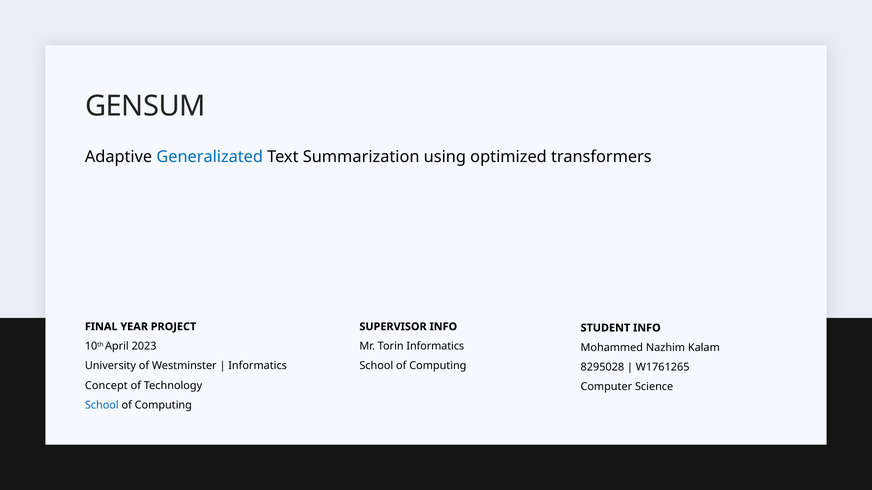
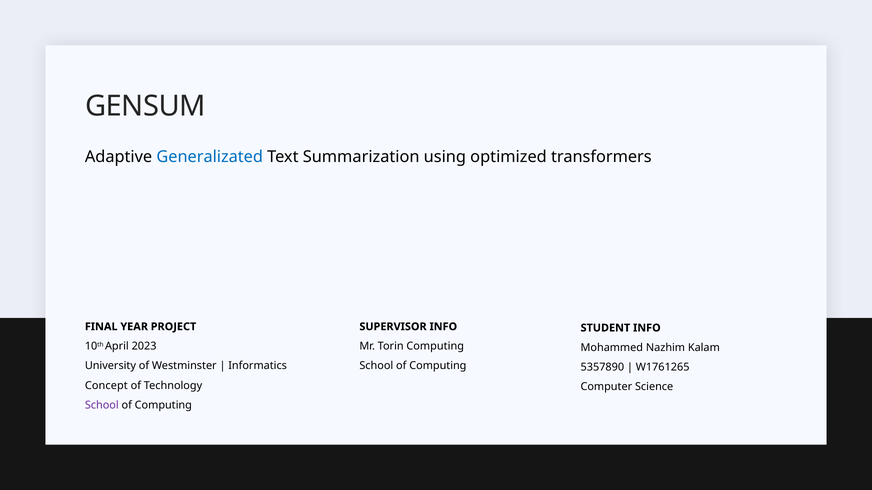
Torin Informatics: Informatics -> Computing (435, 347)
8295028: 8295028 -> 5357890 (602, 367)
School colour: blue -> purple (102, 405)
